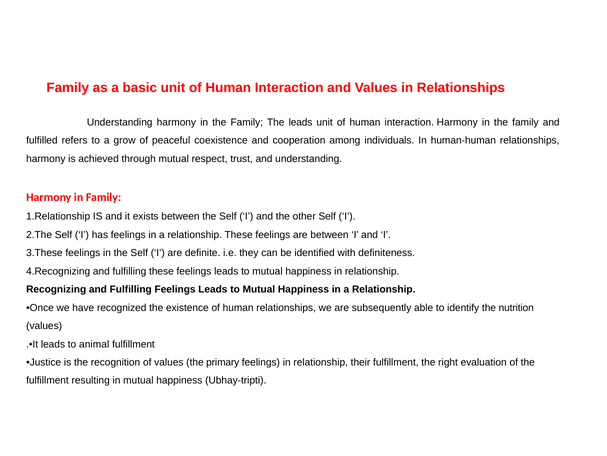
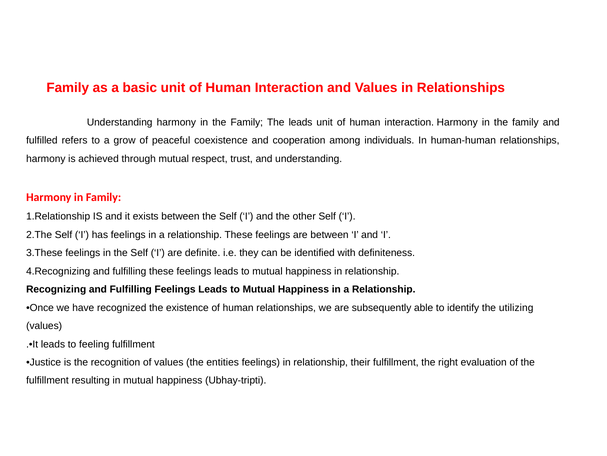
nutrition: nutrition -> utilizing (516, 307)
animal: animal -> feeling (94, 344)
primary: primary -> entities (223, 362)
